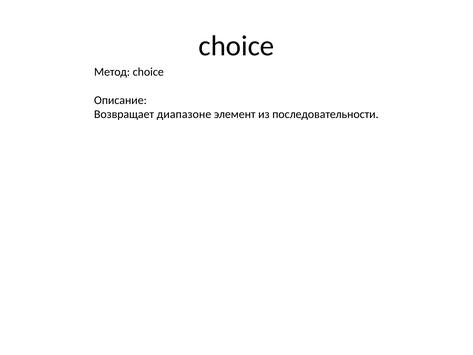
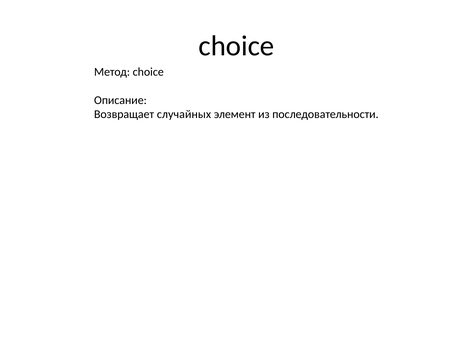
диапазоне: диапазоне -> случайных (184, 114)
